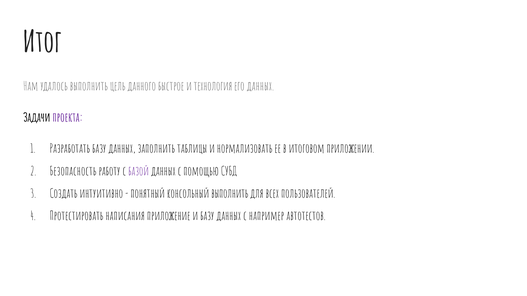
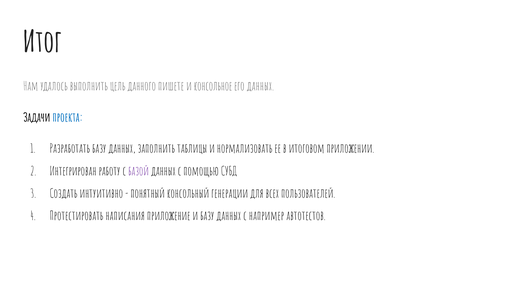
быстрое: быстрое -> пишете (171, 87)
технология: технология -> консольное (213, 87)
проекта colour: purple -> blue (68, 118)
Безопасность: Безопасность -> Интегрирован (73, 172)
консольный выполнить: выполнить -> генерации (230, 194)
